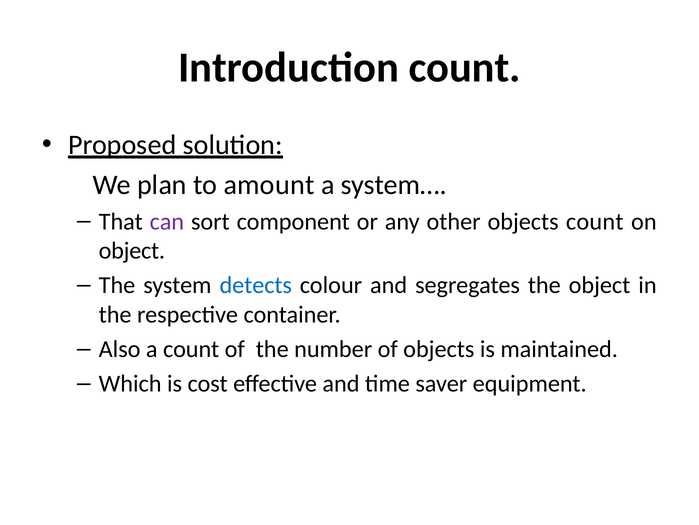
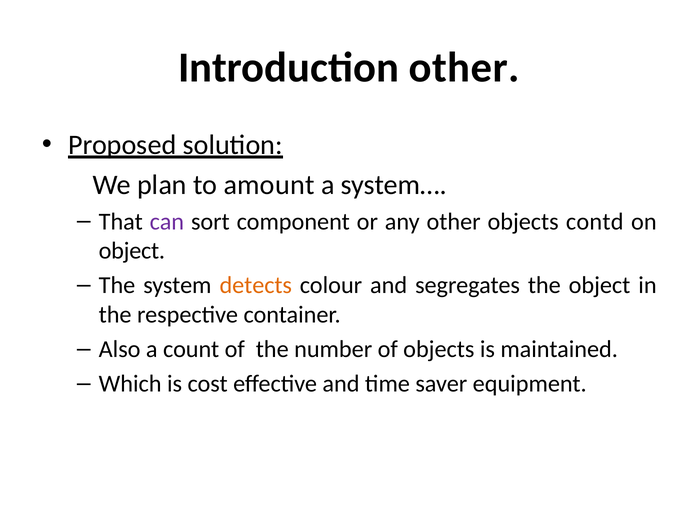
Introduction count: count -> other (464, 68)
objects count: count -> contd (595, 221)
detects colour: blue -> orange (256, 285)
